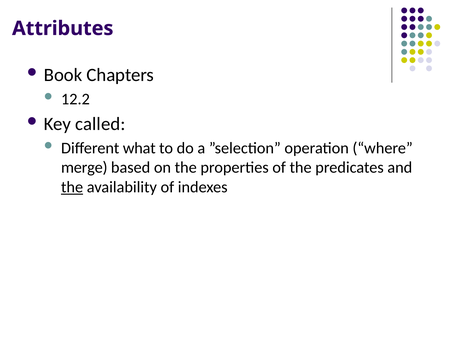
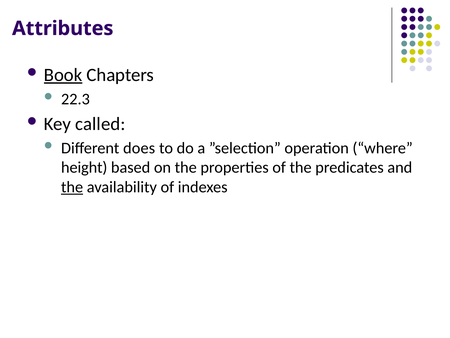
Book underline: none -> present (63, 75)
12.2: 12.2 -> 22.3 (75, 99)
what: what -> does (139, 148)
merge: merge -> height (84, 167)
